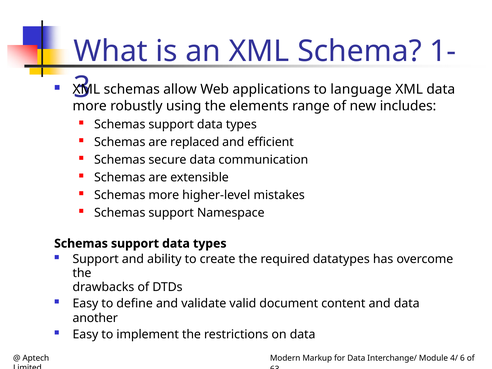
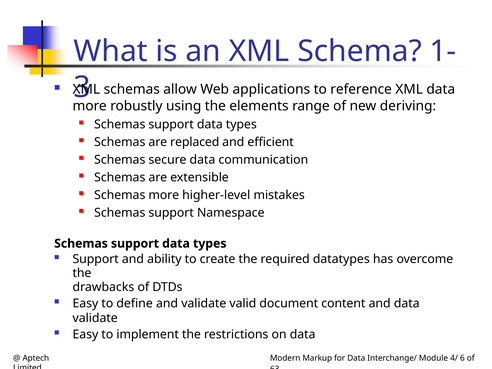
language: language -> reference (361, 89)
includes: includes -> deriving (408, 106)
another: another -> validate (95, 318)
